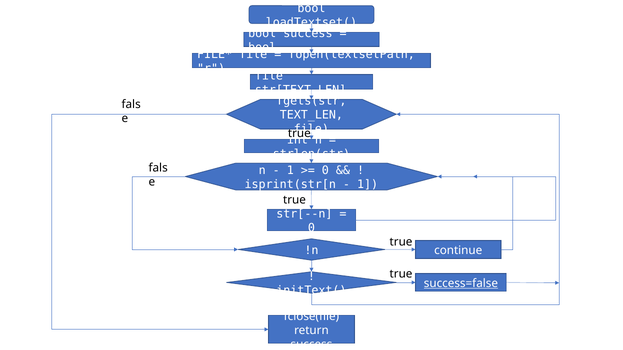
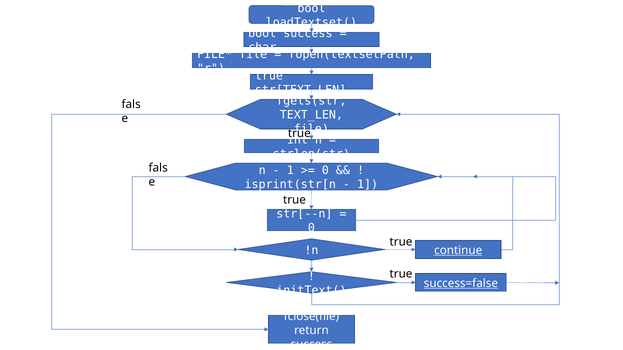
bool: bool -> char (262, 47)
file: file -> true (269, 76)
continue underline: none -> present (458, 251)
